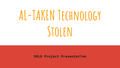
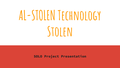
AL-TAKEN: AL-TAKEN -> AL-STOLEN (37, 16)
